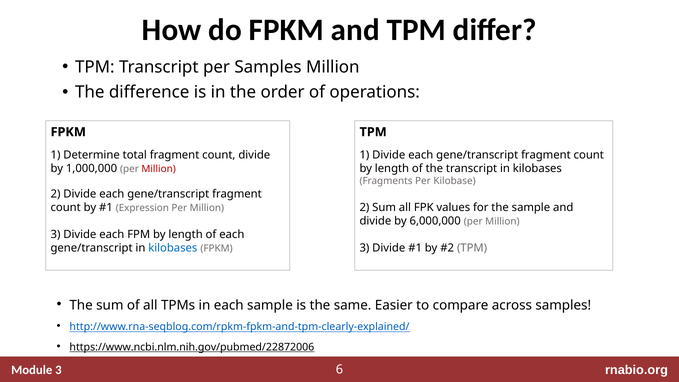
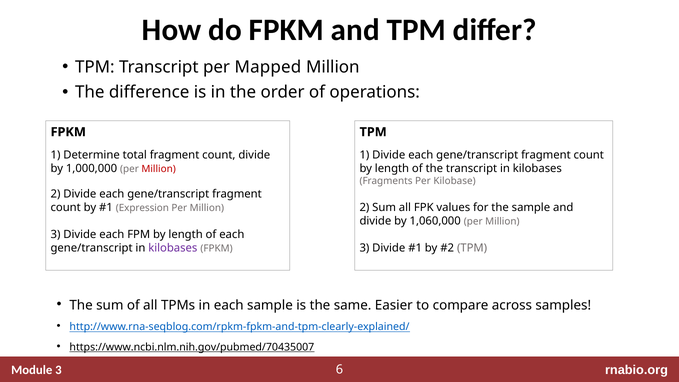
per Samples: Samples -> Mapped (268, 67)
6,000,000: 6,000,000 -> 1,060,000 (435, 221)
kilobases colour: blue -> purple (173, 248)
https://www.ncbi.nlm.nih.gov/pubmed/22872006: https://www.ncbi.nlm.nih.gov/pubmed/22872006 -> https://www.ncbi.nlm.nih.gov/pubmed/70435007 (192, 347)
